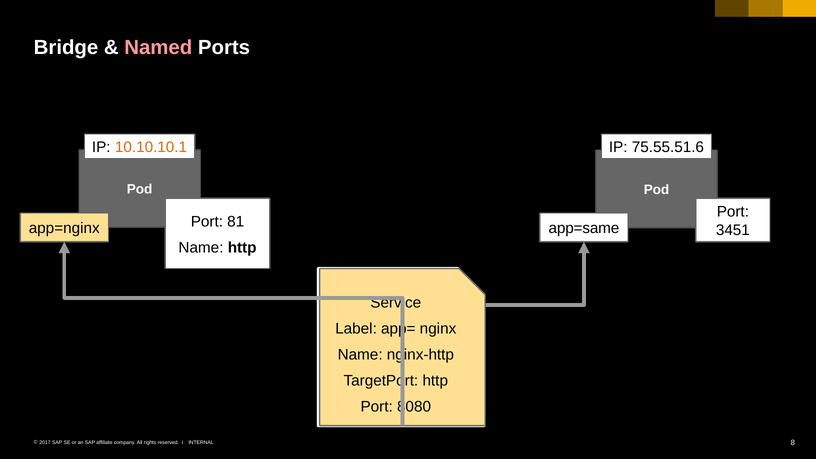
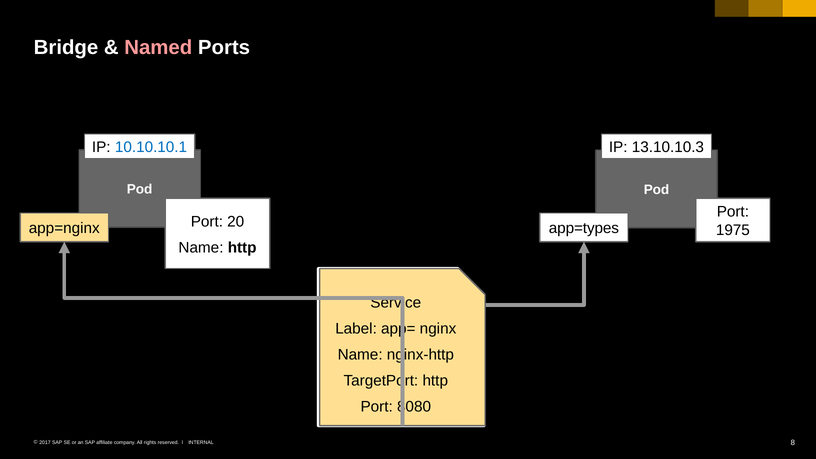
10.10.10.1 colour: orange -> blue (151, 147)
75.55.51.6: 75.55.51.6 -> 13.10.10.3 (668, 147)
81: 81 -> 20 (236, 221)
app=same: app=same -> app=types (584, 228)
3451: 3451 -> 1975 (733, 230)
